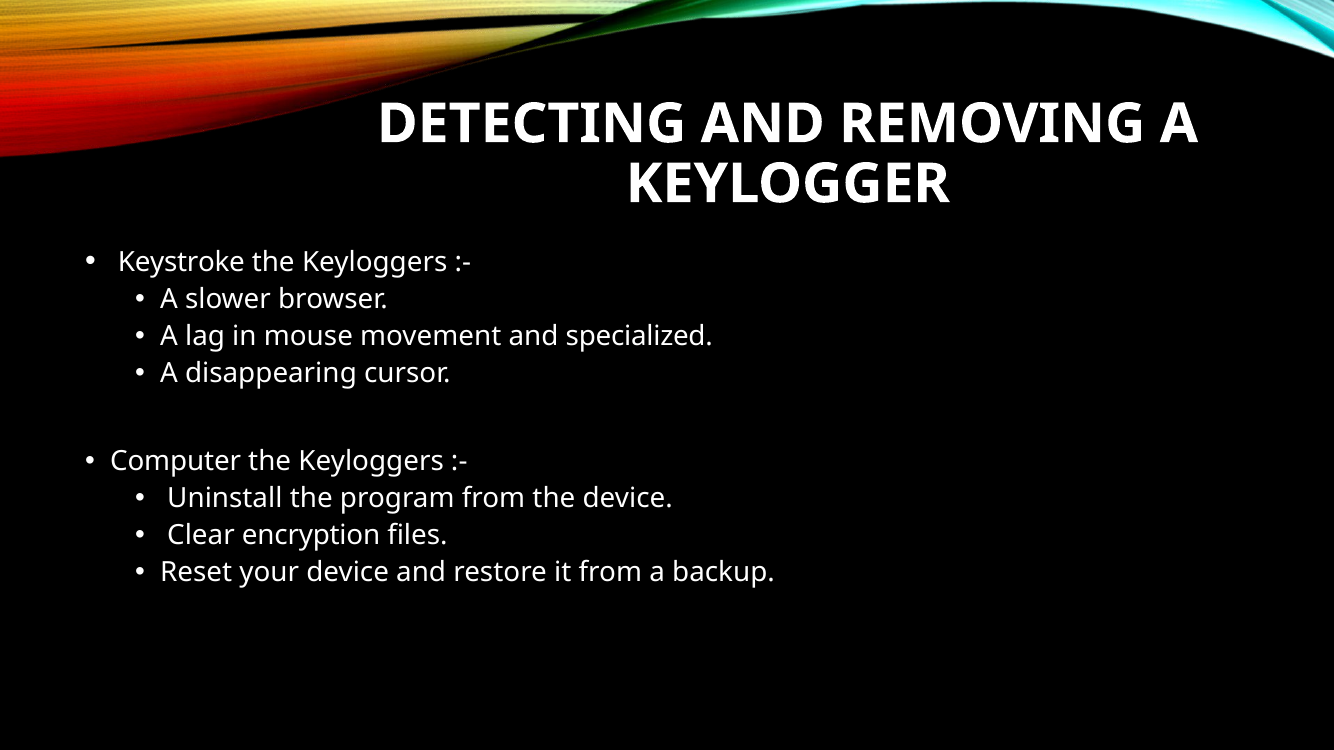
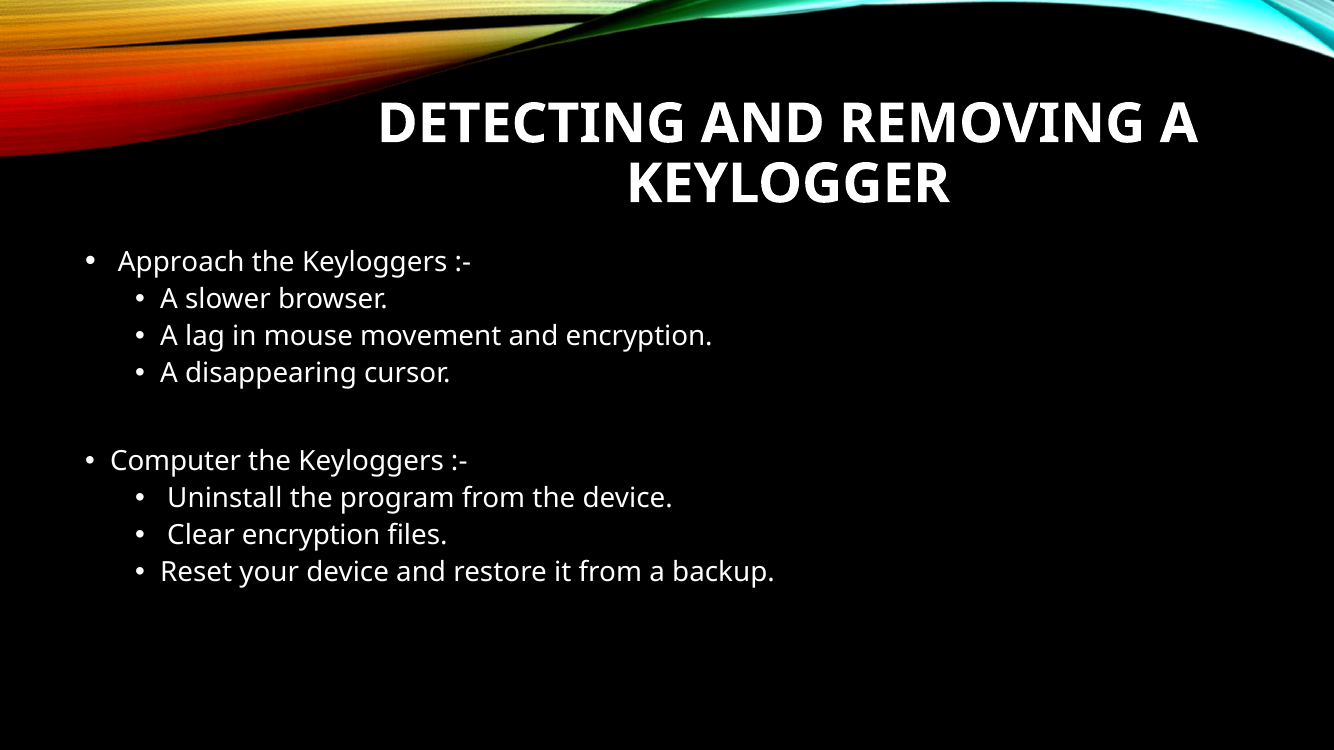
Keystroke: Keystroke -> Approach (181, 262)
and specialized: specialized -> encryption (639, 337)
